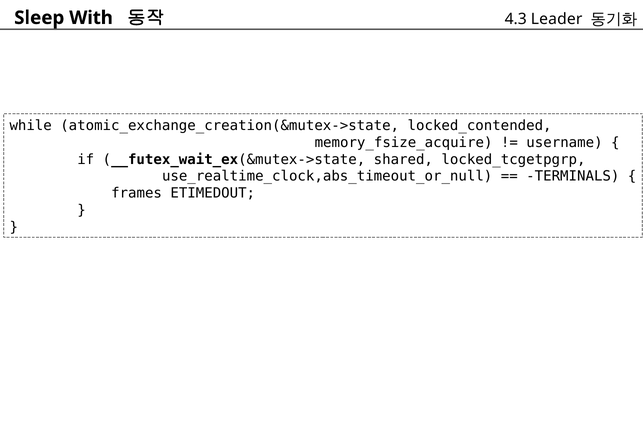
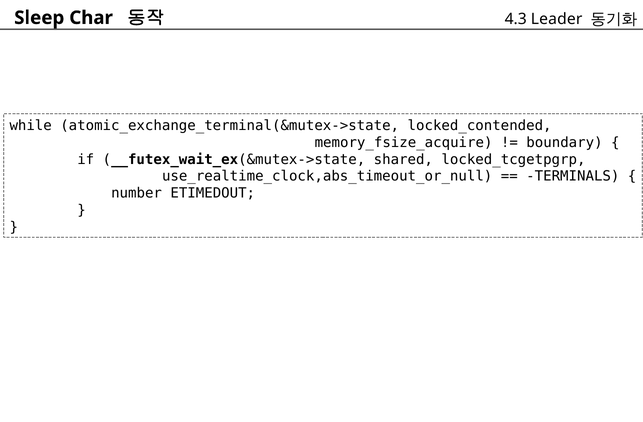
With: With -> Char (91, 18)
atomic_exchange_creation(&mutex->state: atomic_exchange_creation(&mutex->state -> atomic_exchange_terminal(&mutex->state (230, 126)
username: username -> boundary (564, 143)
frames: frames -> number (137, 193)
